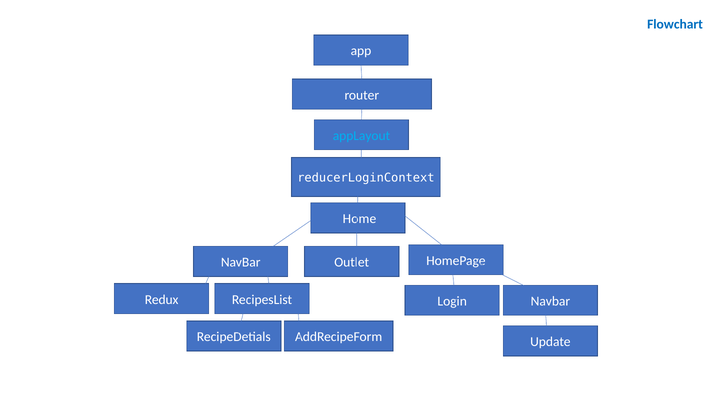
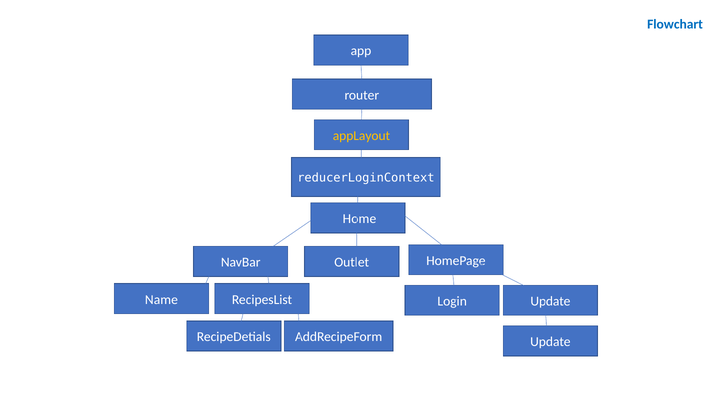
appLayout colour: light blue -> yellow (361, 136)
Redux: Redux -> Name (161, 300)
Login Navbar: Navbar -> Update (550, 301)
